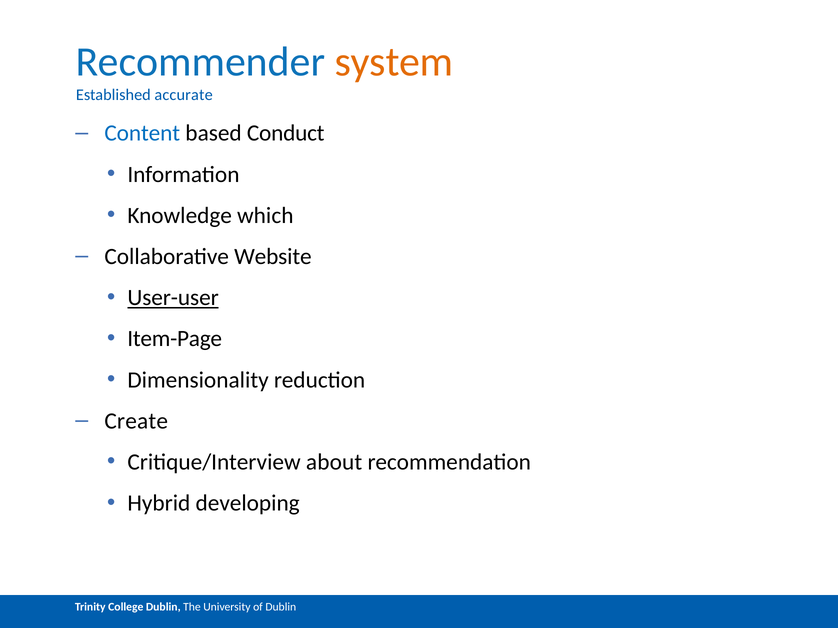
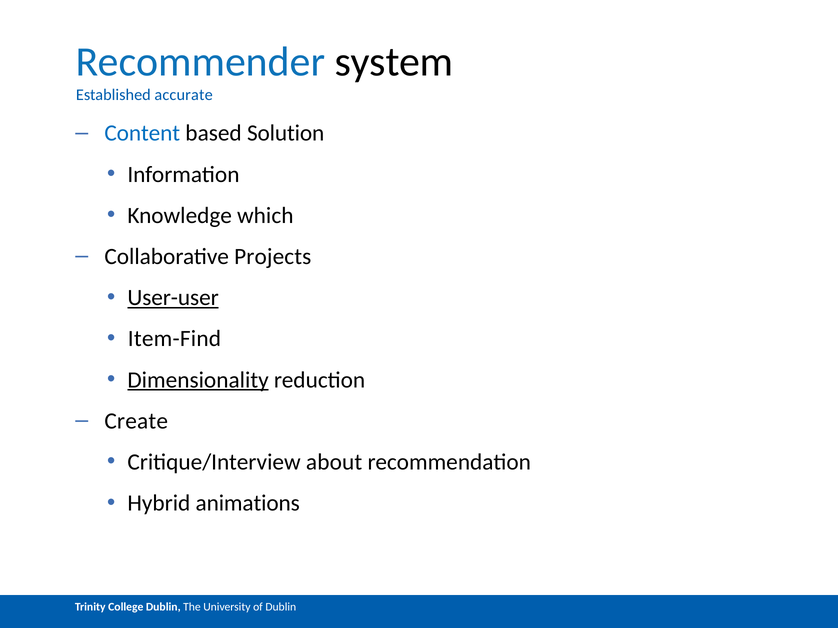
system colour: orange -> black (394, 62)
Conduct: Conduct -> Solution (286, 133)
Website: Website -> Projects (273, 257)
Item-Page: Item-Page -> Item-Find (174, 339)
Dimensionality underline: none -> present (198, 380)
developing: developing -> animations (248, 504)
